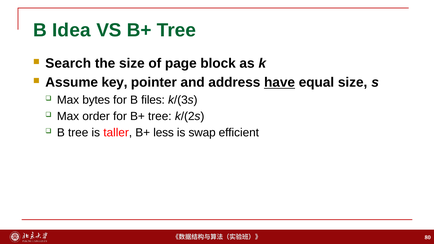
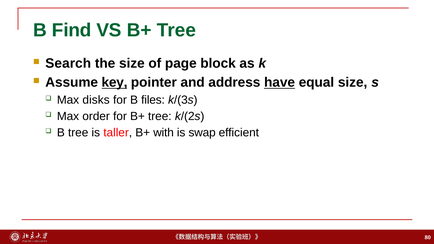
Idea: Idea -> Find (72, 30)
key underline: none -> present (115, 83)
bytes: bytes -> disks (96, 100)
less: less -> with (164, 133)
